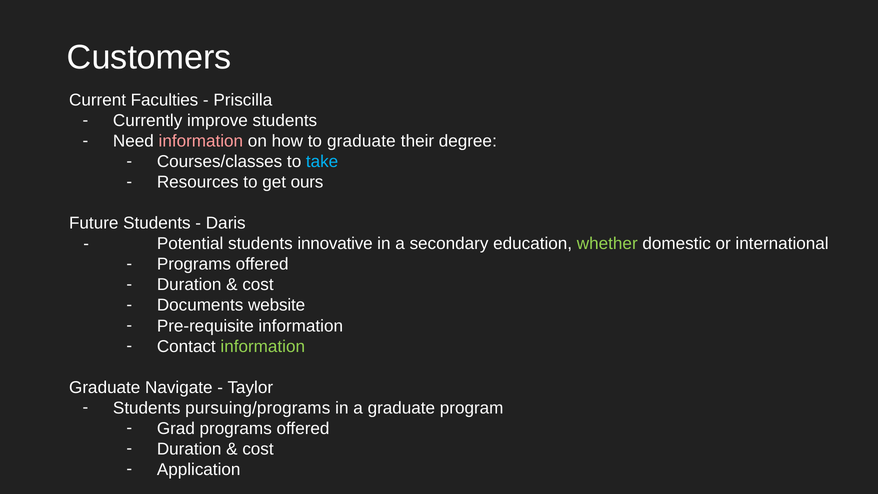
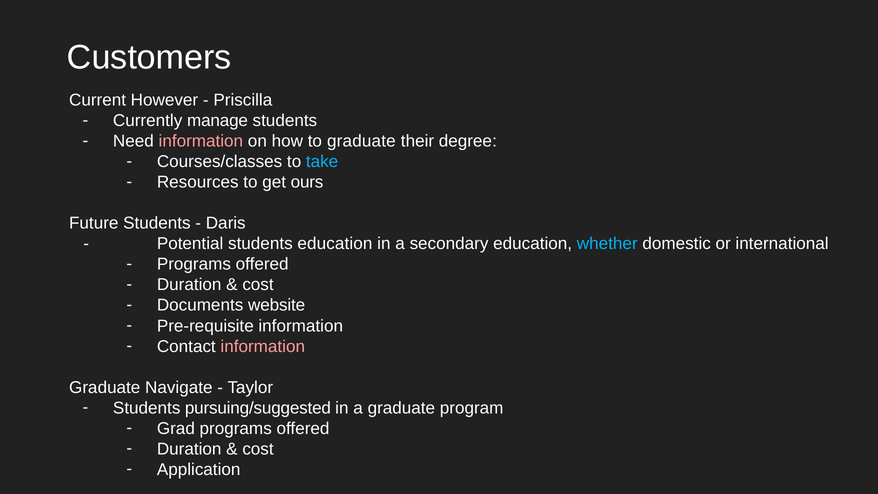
Faculties: Faculties -> However (164, 100)
improve: improve -> manage (218, 121)
students innovative: innovative -> education (335, 244)
whether colour: light green -> light blue (607, 244)
information colour: light green -> pink (263, 346)
pursuing/programs: pursuing/programs -> pursuing/suggested (258, 408)
